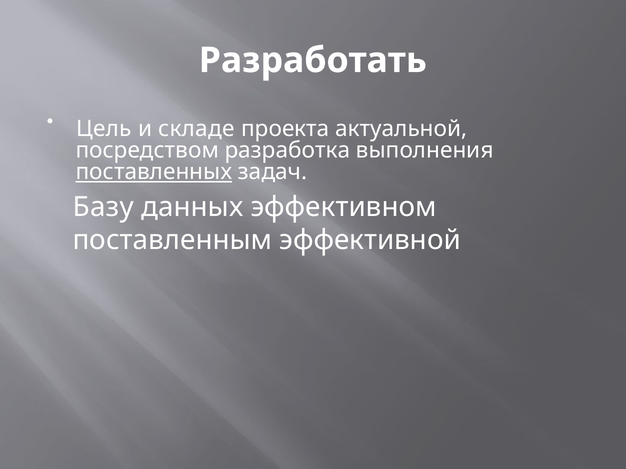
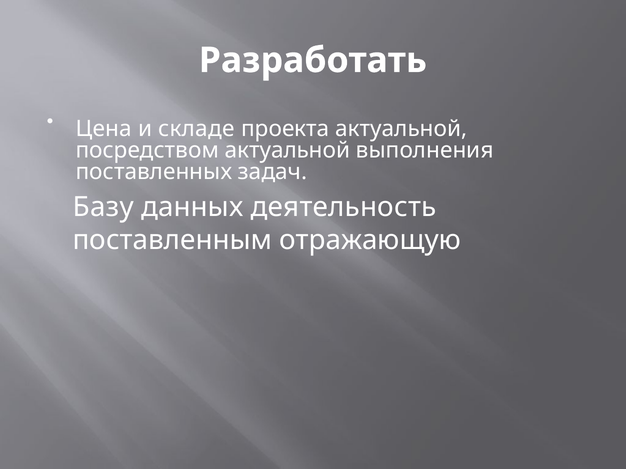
Цель: Цель -> Цена (104, 129)
посредством разработка: разработка -> актуальной (287, 150)
поставленных underline: present -> none (154, 172)
эффективном: эффективном -> деятельность (344, 207)
эффективной: эффективной -> отражающую (370, 241)
